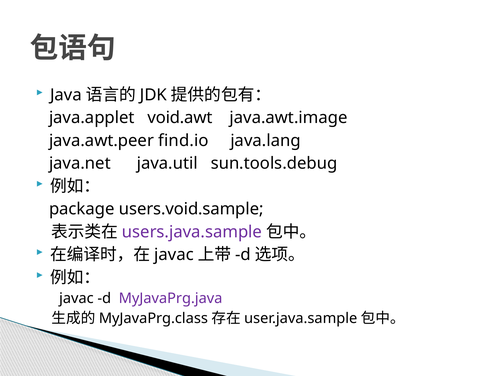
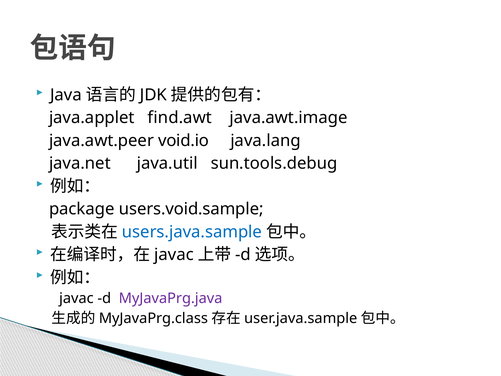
void.awt: void.awt -> find.awt (180, 118)
find.io: find.io -> void.io (184, 140)
users.java.sample colour: purple -> blue (192, 232)
